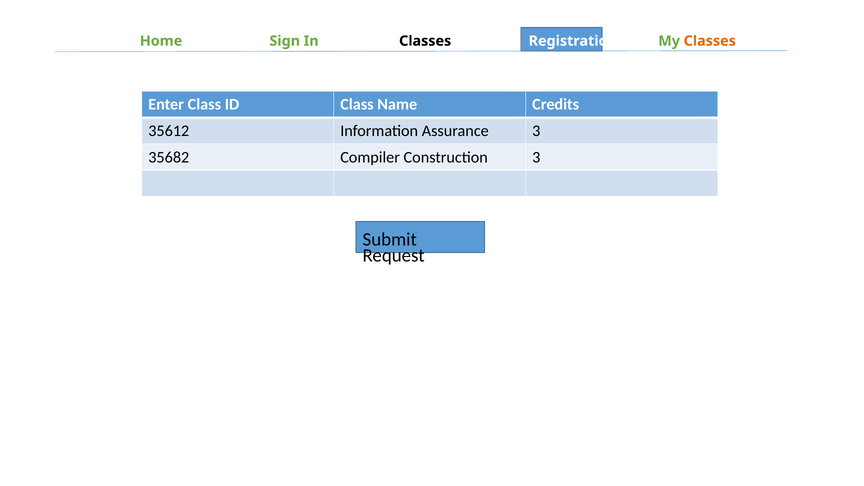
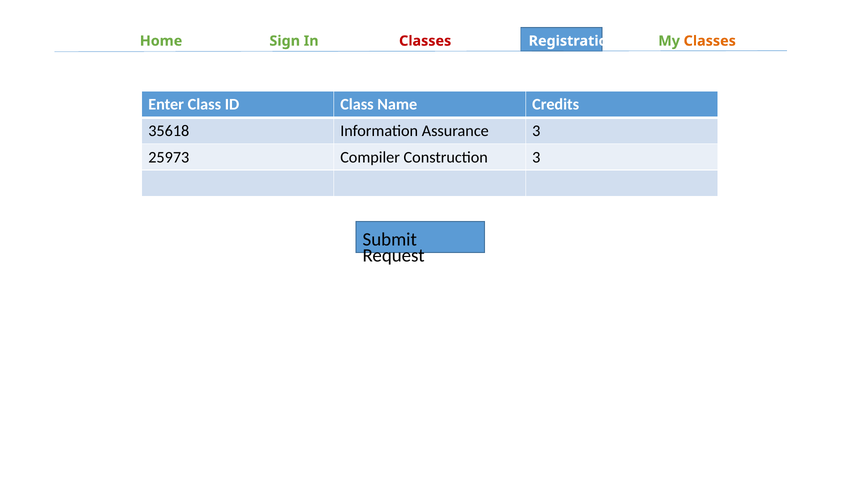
Classes colour: black -> red (425, 41)
35612: 35612 -> 35618 (169, 131)
35682: 35682 -> 25973 (169, 157)
